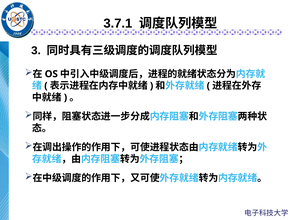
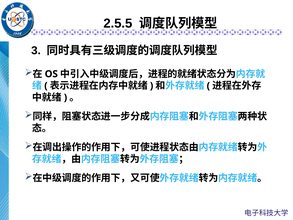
3.7.1: 3.7.1 -> 2.5.5 (118, 23)
